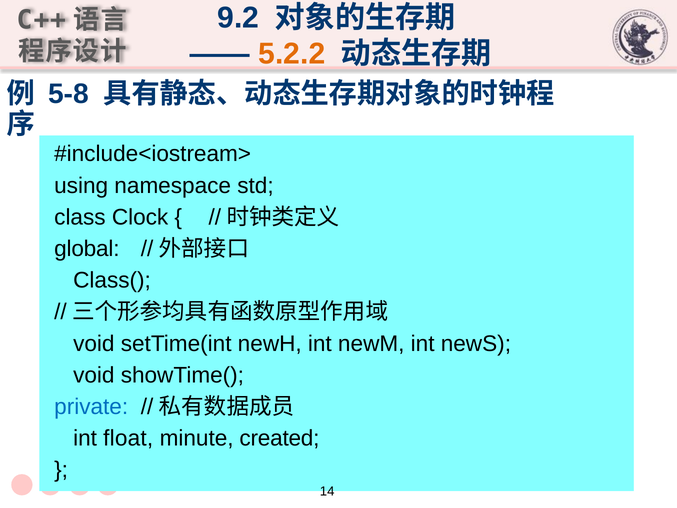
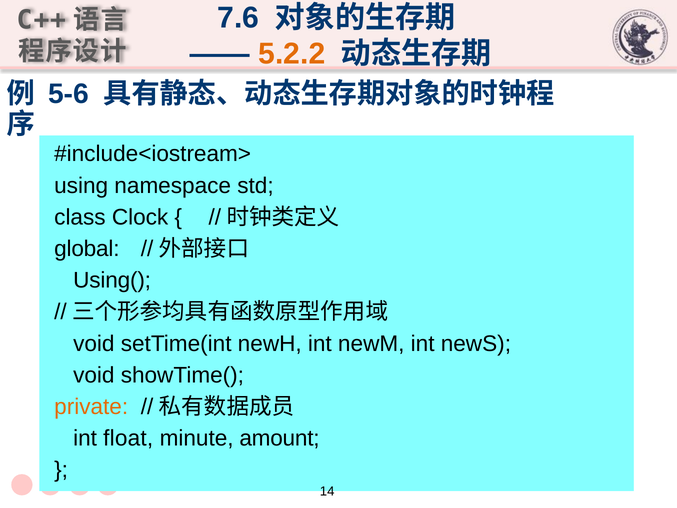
9.2: 9.2 -> 7.6 (238, 18)
5-8: 5-8 -> 5-6 (68, 94)
Class(: Class( -> Using( (112, 280)
private colour: blue -> orange (91, 407)
created: created -> amount (279, 438)
